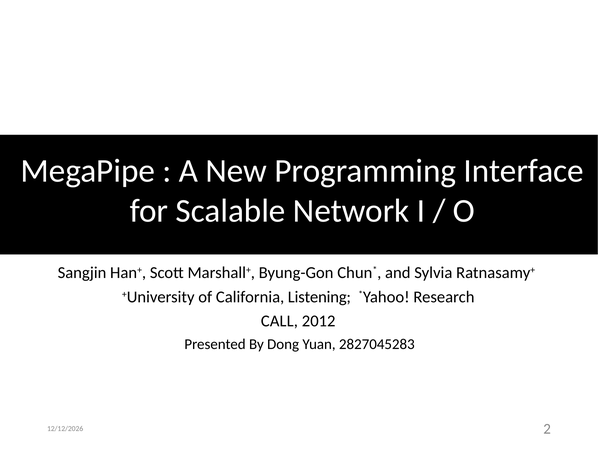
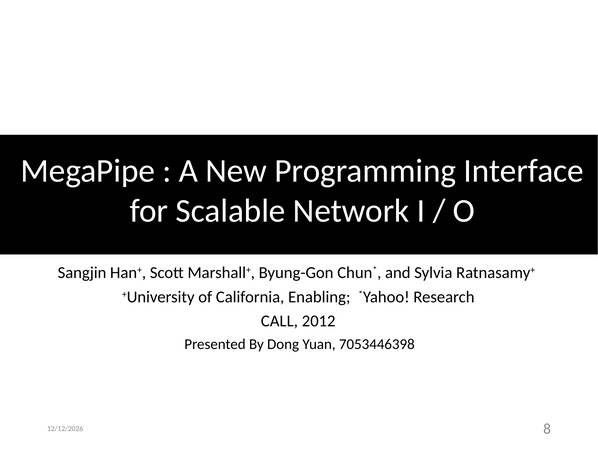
Listening: Listening -> Enabling (319, 297)
2827045283: 2827045283 -> 7053446398 (377, 344)
2: 2 -> 8 (547, 429)
